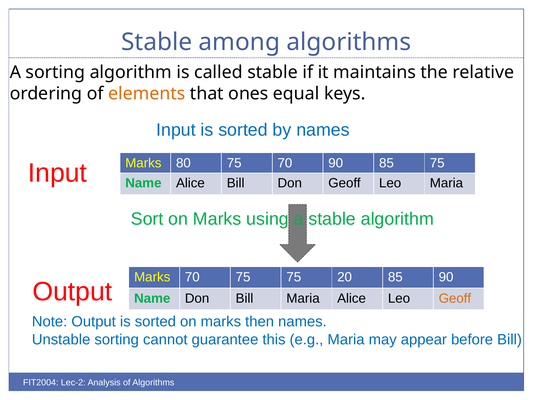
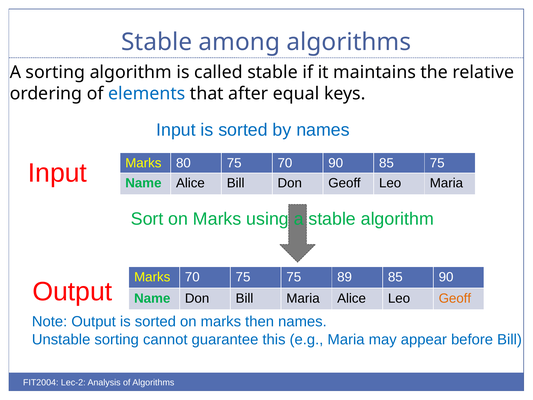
elements colour: orange -> blue (147, 94)
ones: ones -> after (248, 94)
20: 20 -> 89 (345, 277)
